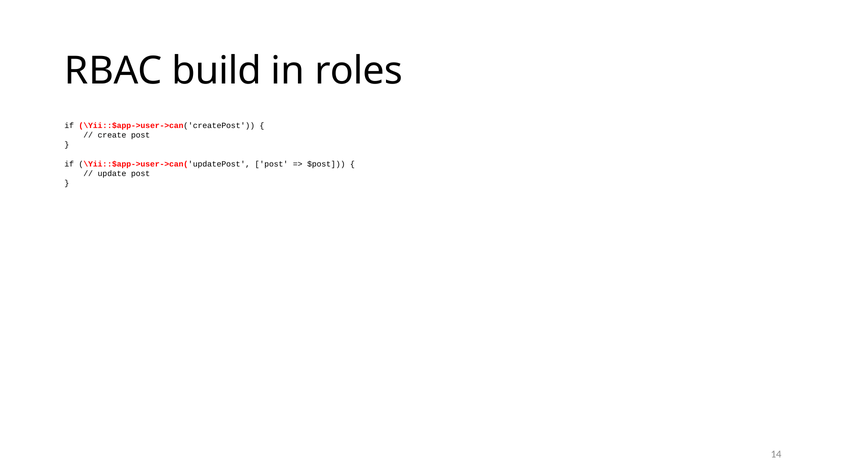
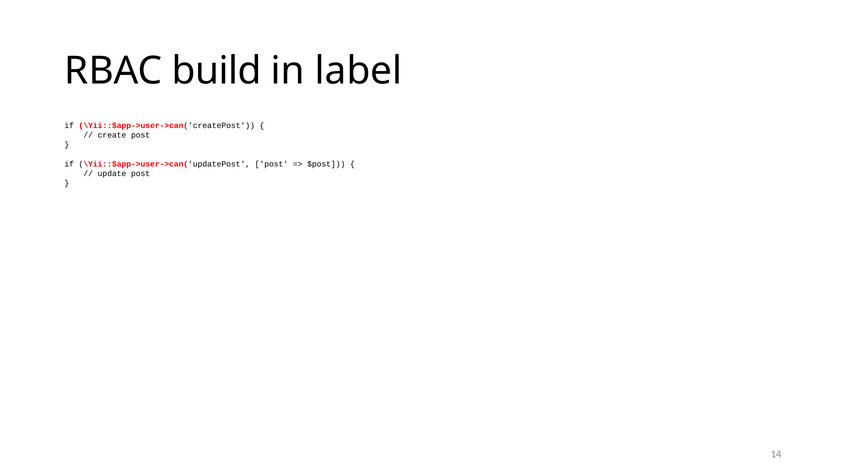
roles: roles -> label (359, 71)
